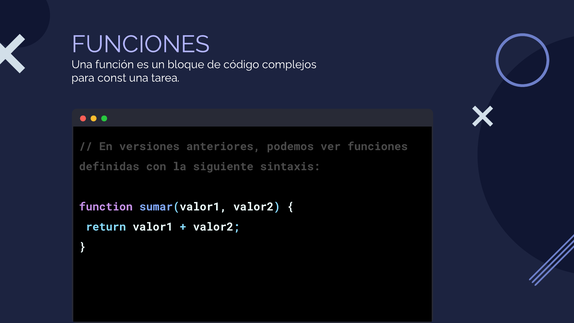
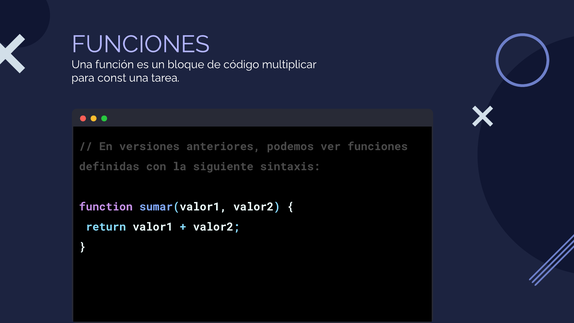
complejos: complejos -> multiplicar (289, 64)
